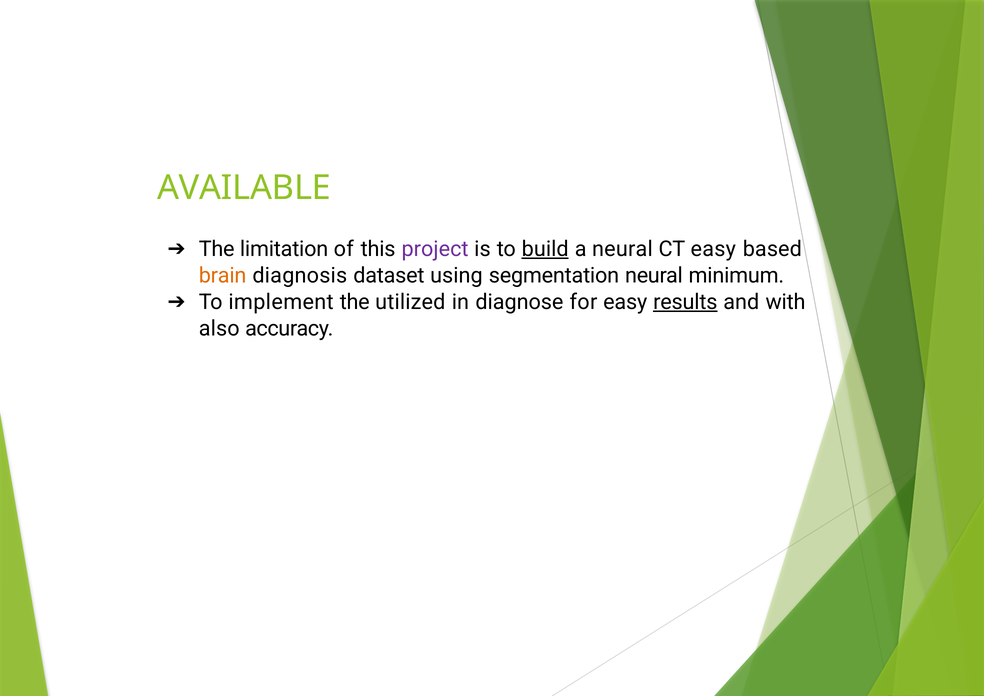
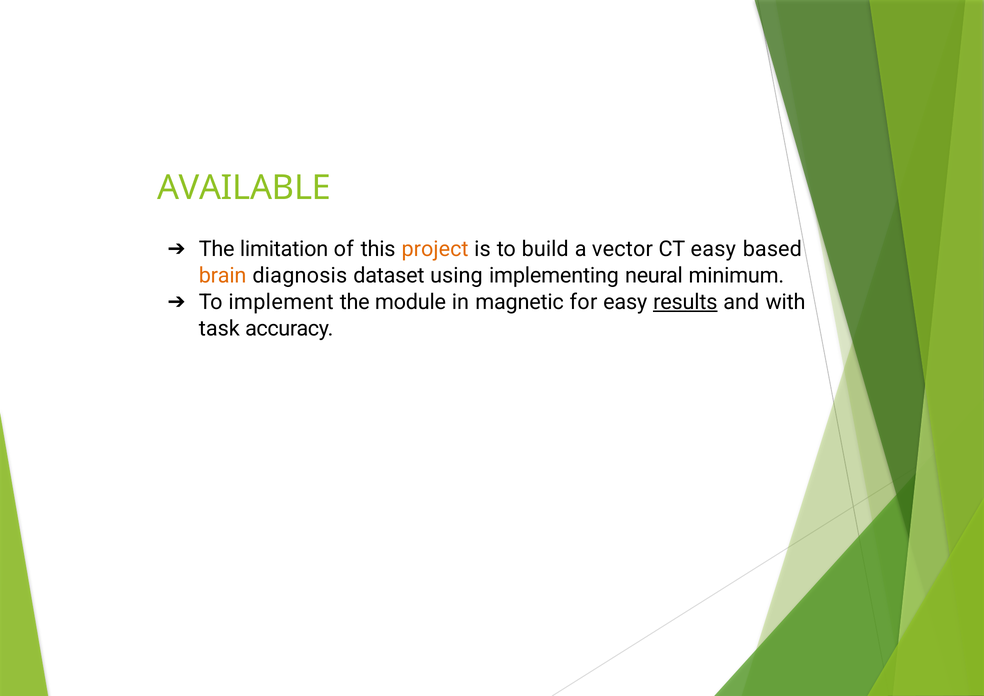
project colour: purple -> orange (435, 249)
build underline: present -> none (545, 249)
a neural: neural -> vector (622, 249)
segmentation: segmentation -> implementing (554, 276)
utilized: utilized -> module (410, 302)
diagnose: diagnose -> magnetic (520, 302)
also: also -> task (219, 329)
